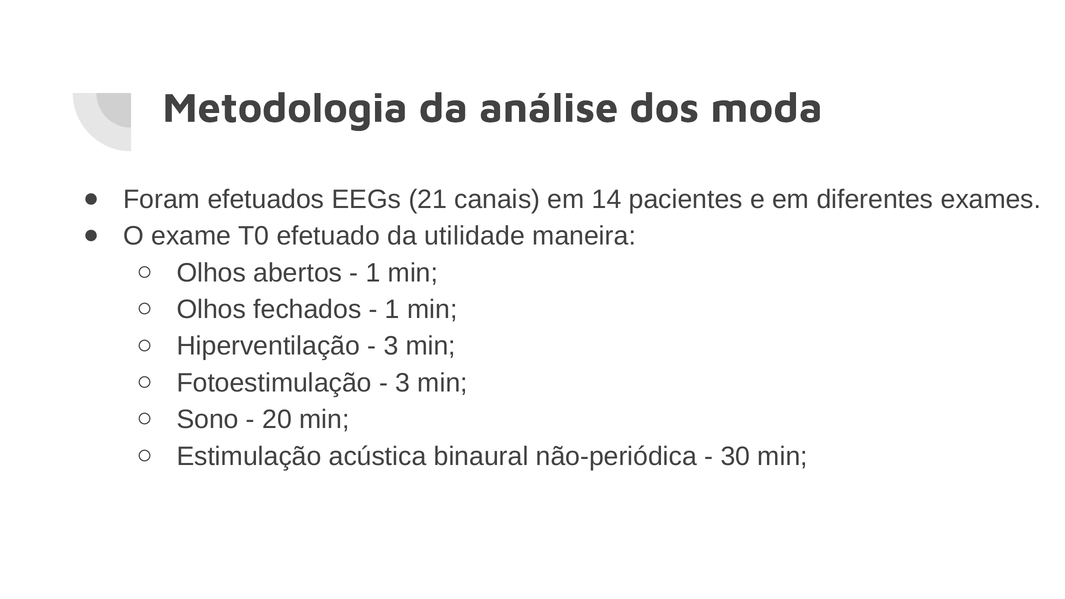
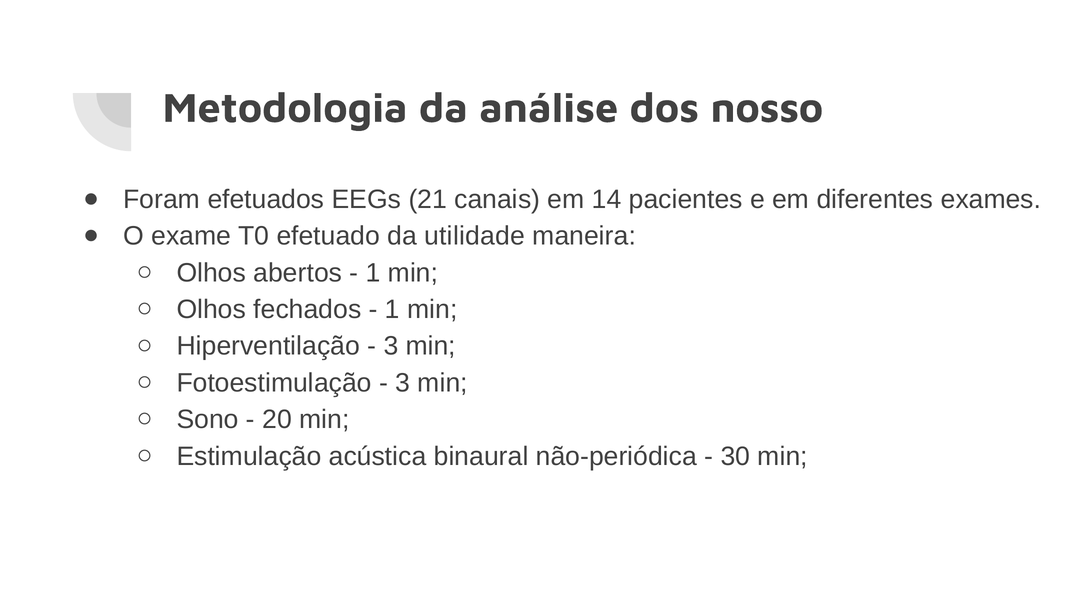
moda: moda -> nosso (767, 108)
